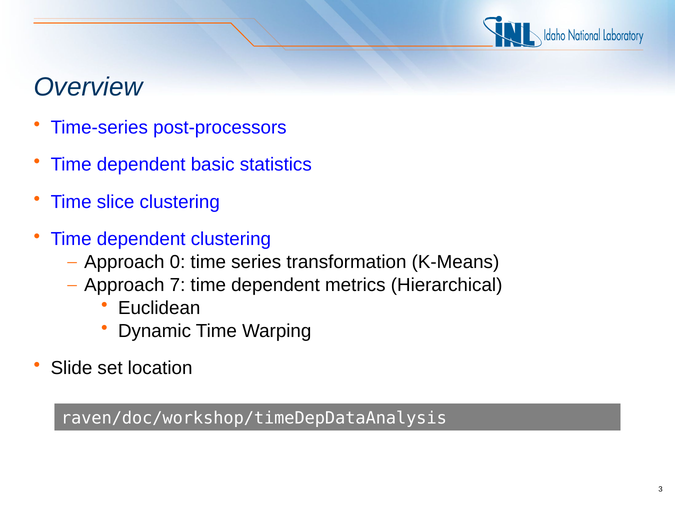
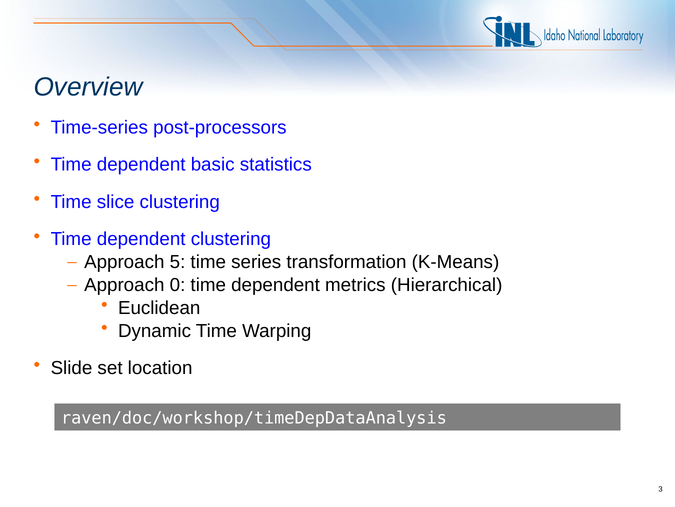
0: 0 -> 5 (178, 262)
7: 7 -> 0 (178, 285)
